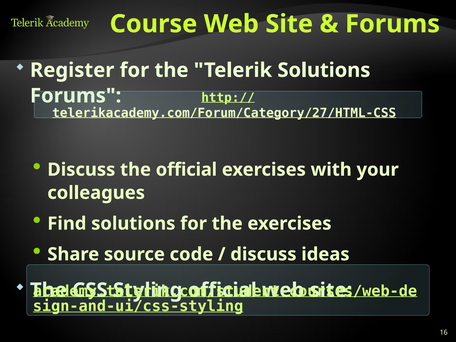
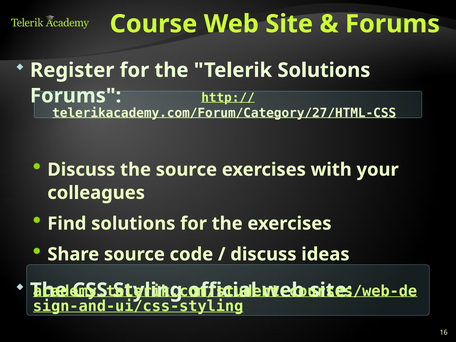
the official: official -> source (186, 170)
